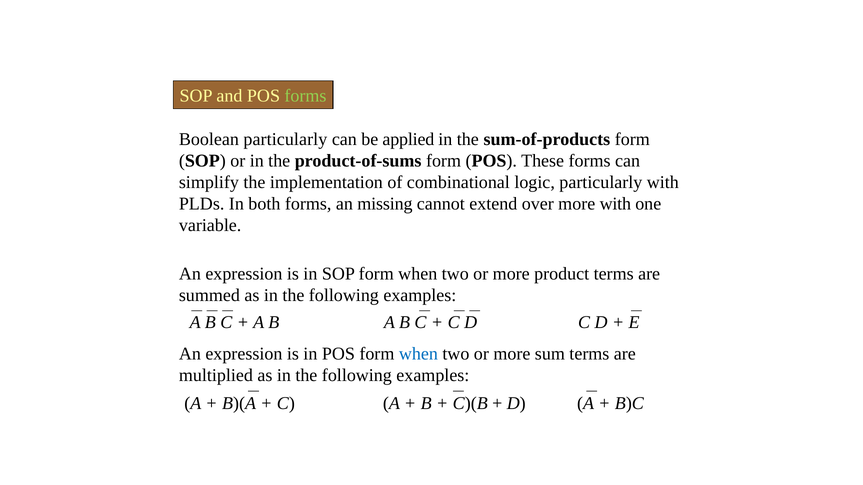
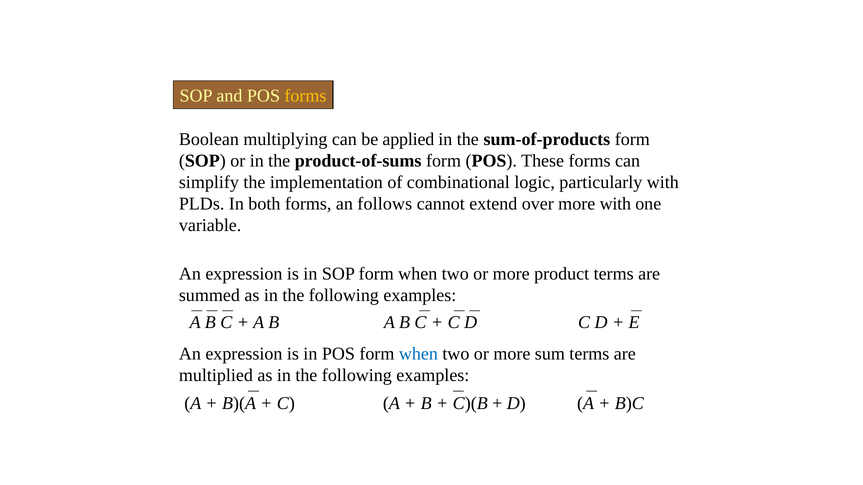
forms colour: light green -> yellow (305, 96)
Boolean particularly: particularly -> multiplying (285, 139)
missing: missing -> follows (385, 204)
